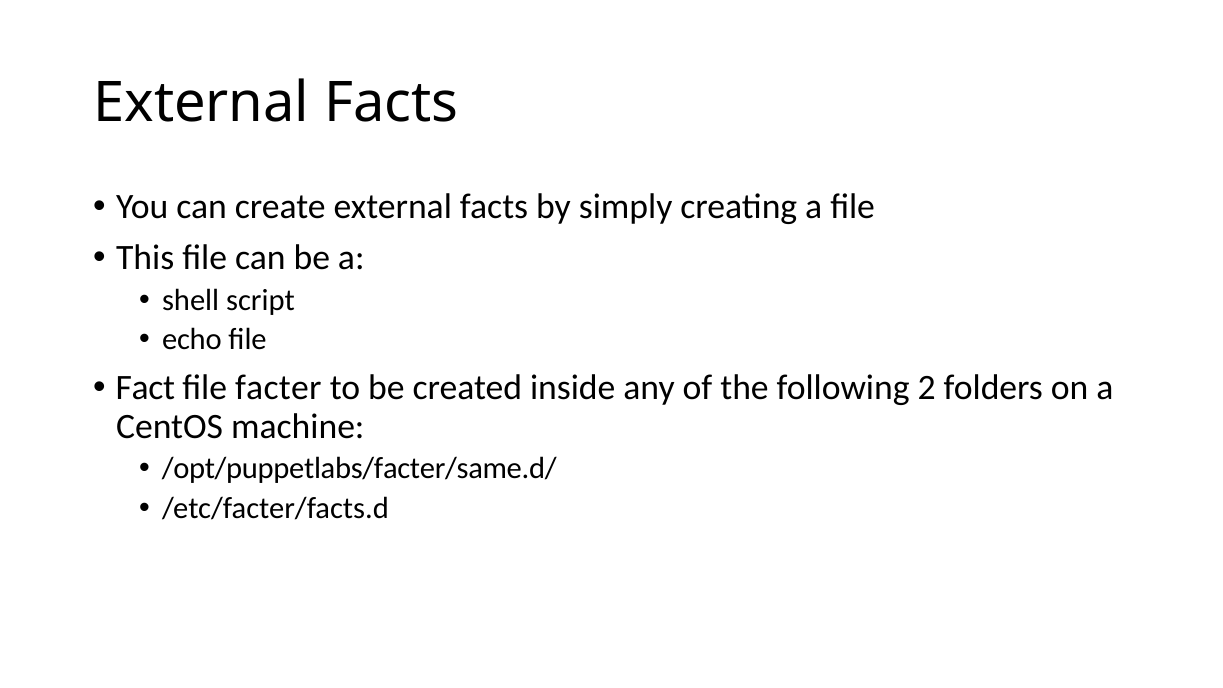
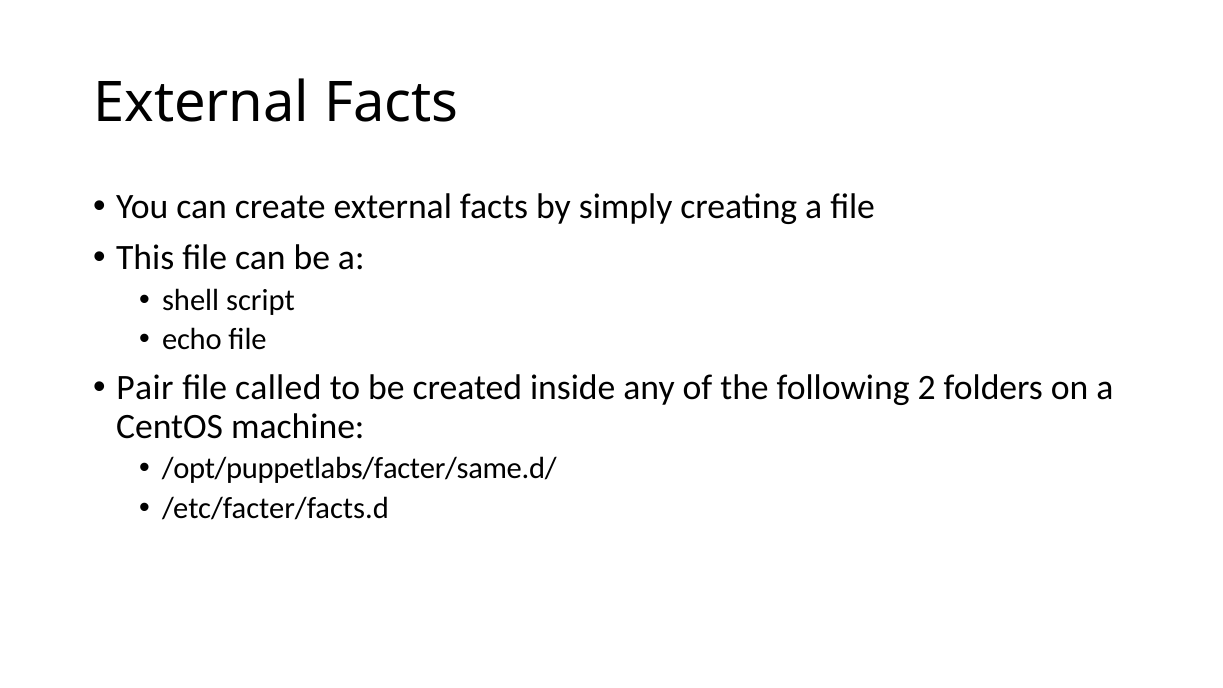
Fact: Fact -> Pair (145, 388)
facter: facter -> called (278, 388)
